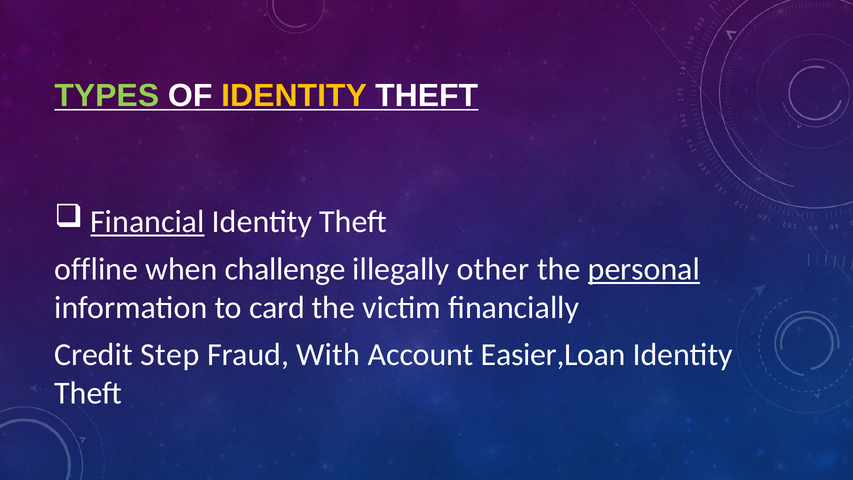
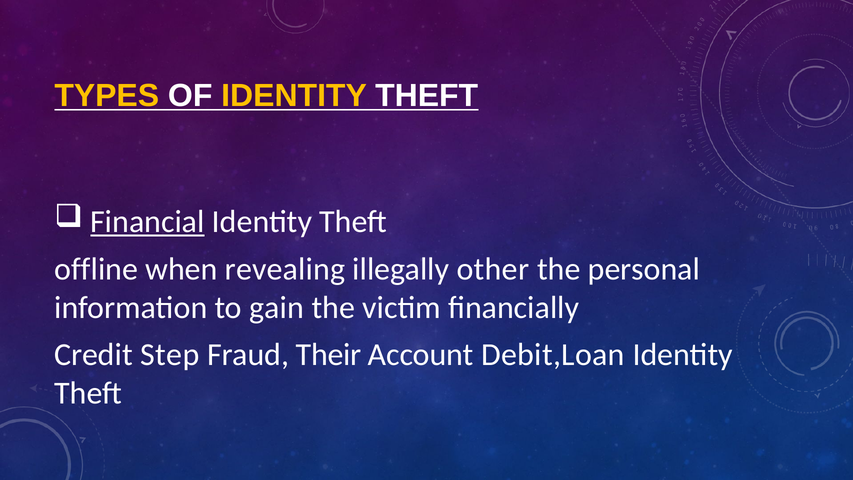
TYPES colour: light green -> yellow (107, 96)
challenge: challenge -> revealing (285, 269)
personal underline: present -> none (644, 269)
card: card -> gain (277, 307)
With: With -> Their (328, 355)
Easier,Loan: Easier,Loan -> Debit,Loan (553, 355)
